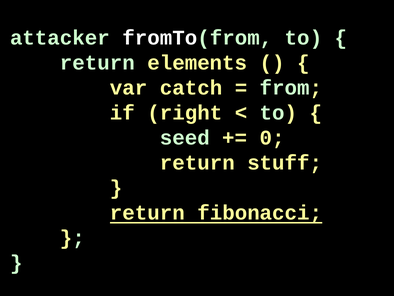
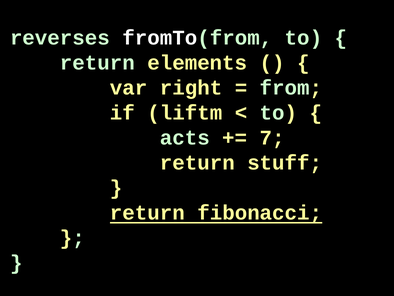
attacker: attacker -> reverses (60, 38)
catch: catch -> right (191, 88)
right: right -> liftm (185, 112)
seed: seed -> acts (185, 137)
0: 0 -> 7 (272, 137)
